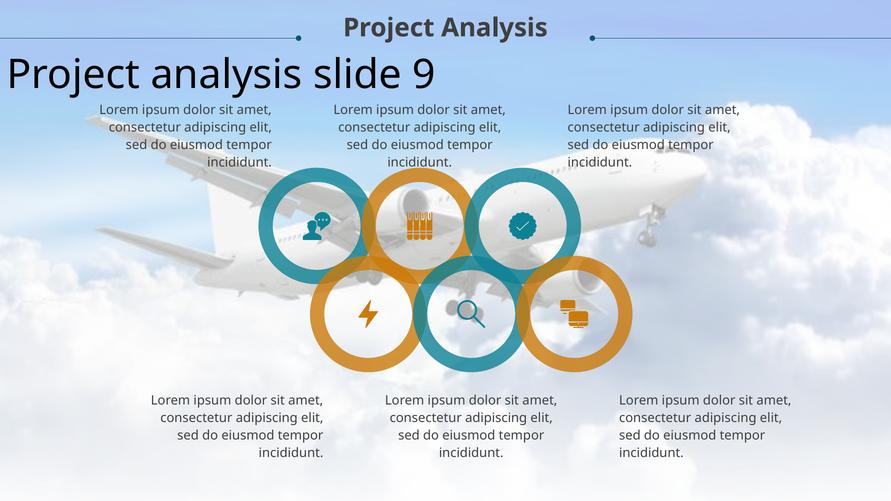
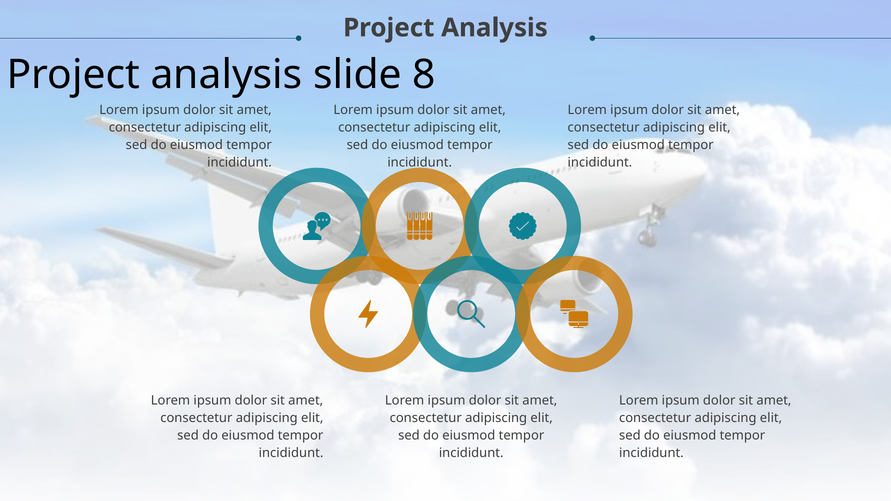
9: 9 -> 8 (424, 75)
